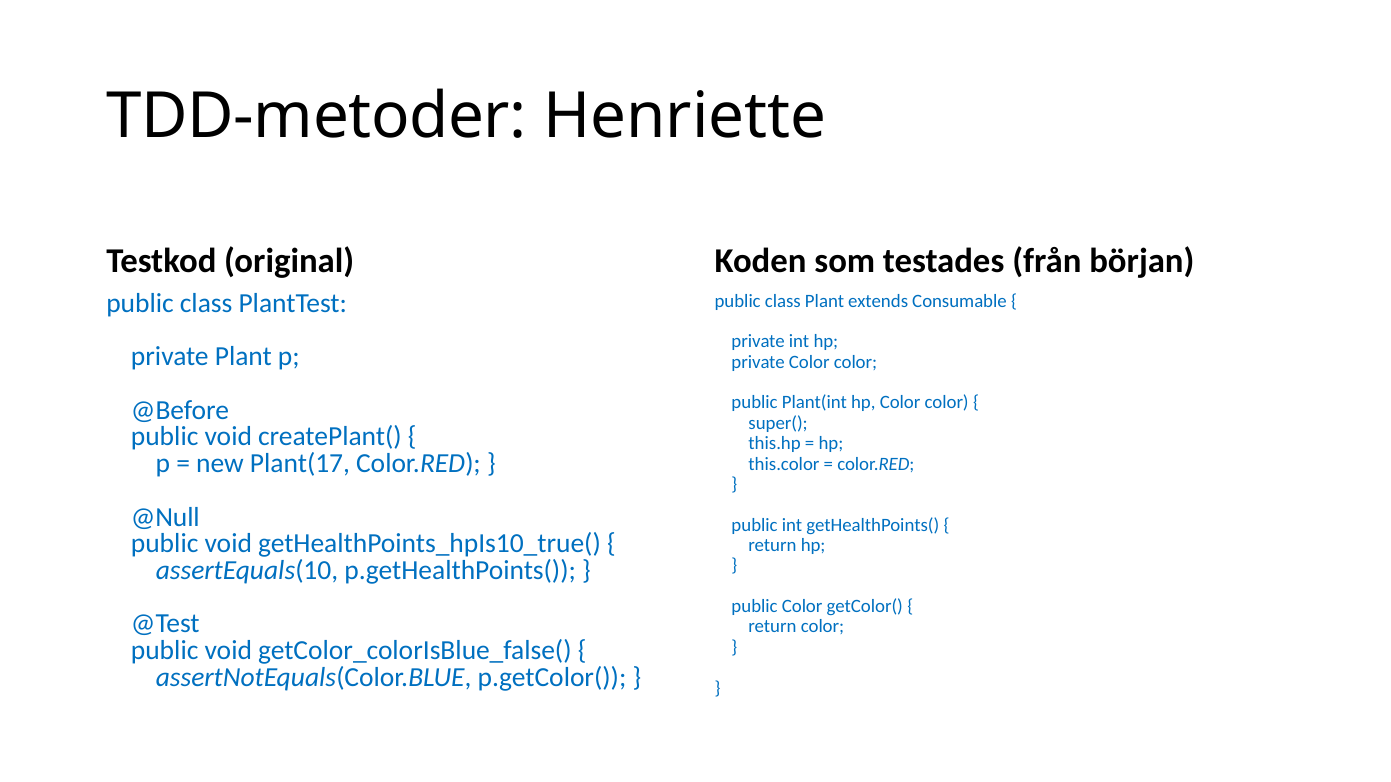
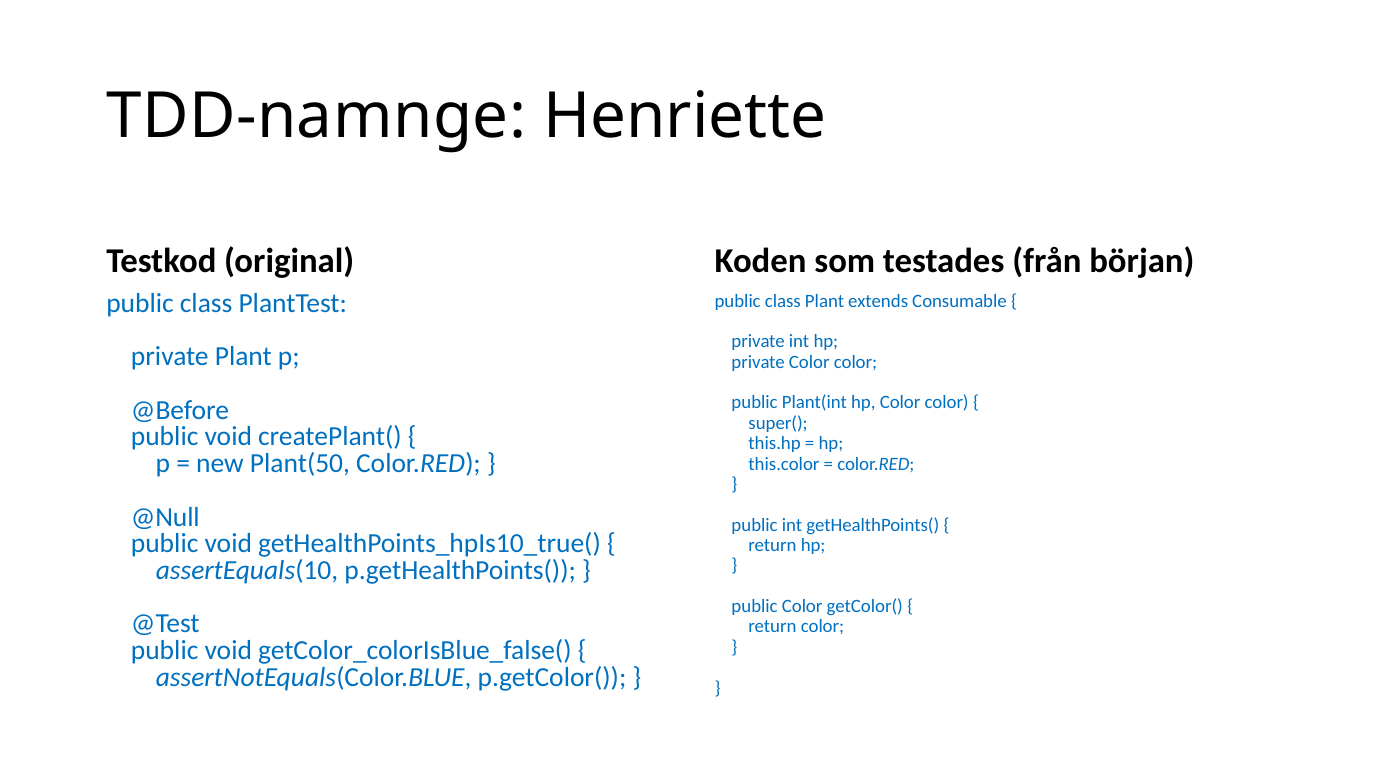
TDD-metoder: TDD-metoder -> TDD-namnge (316, 117)
Plant(17: Plant(17 -> Plant(50 (300, 464)
